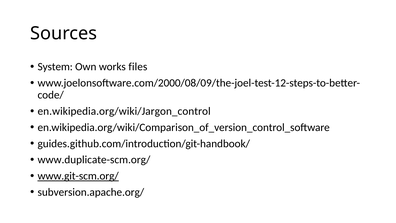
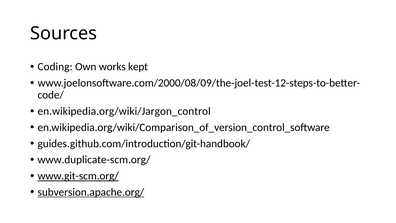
System: System -> Coding (55, 67)
files: files -> kept (138, 67)
subversion.apache.org/ underline: none -> present (91, 192)
